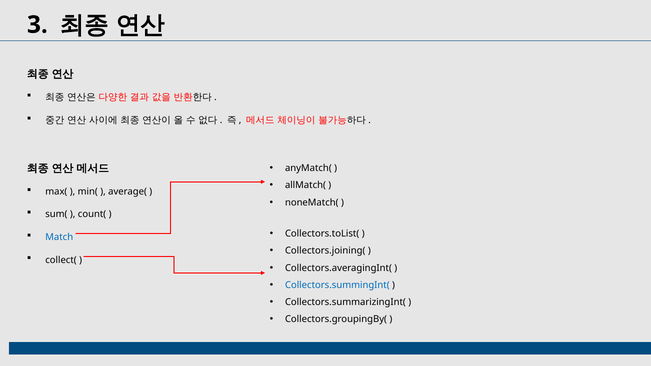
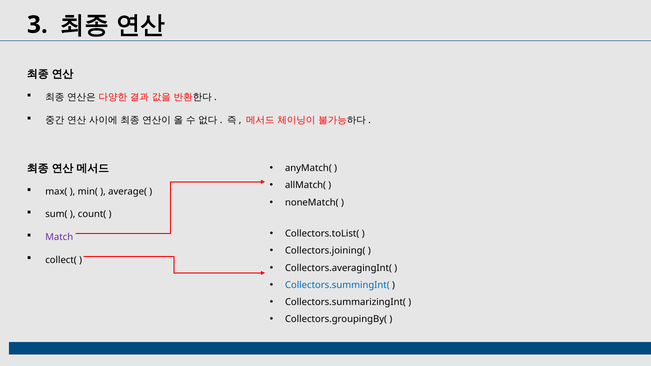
Match colour: blue -> purple (59, 237)
